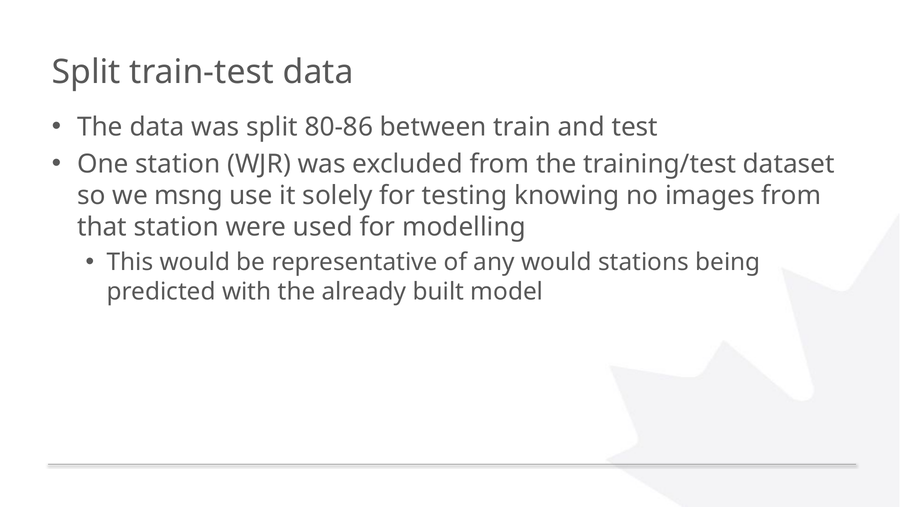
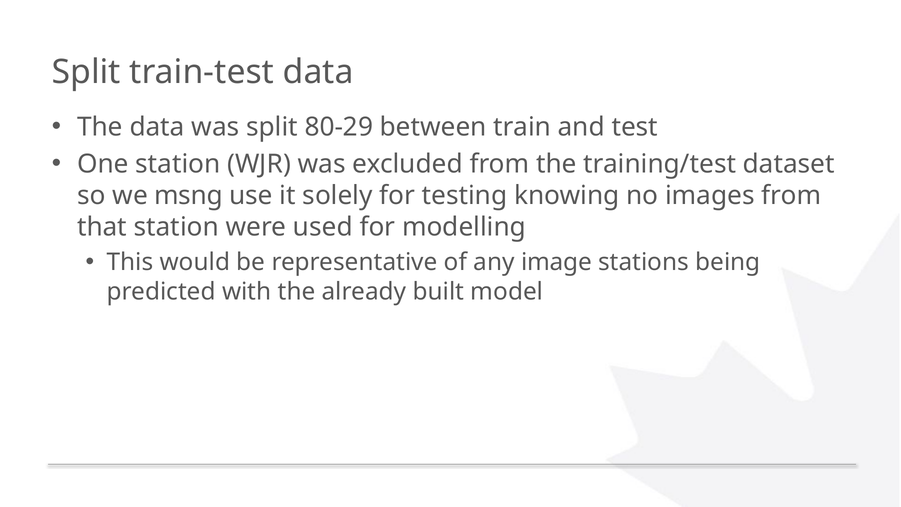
80-86: 80-86 -> 80-29 (339, 127)
any would: would -> image (556, 262)
